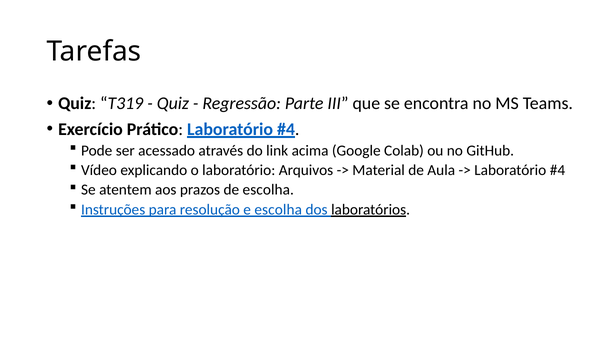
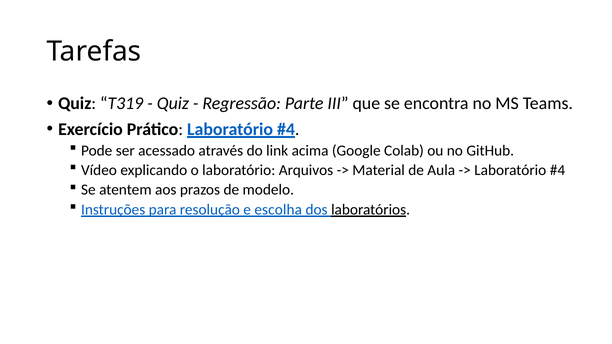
de escolha: escolha -> modelo (268, 190)
